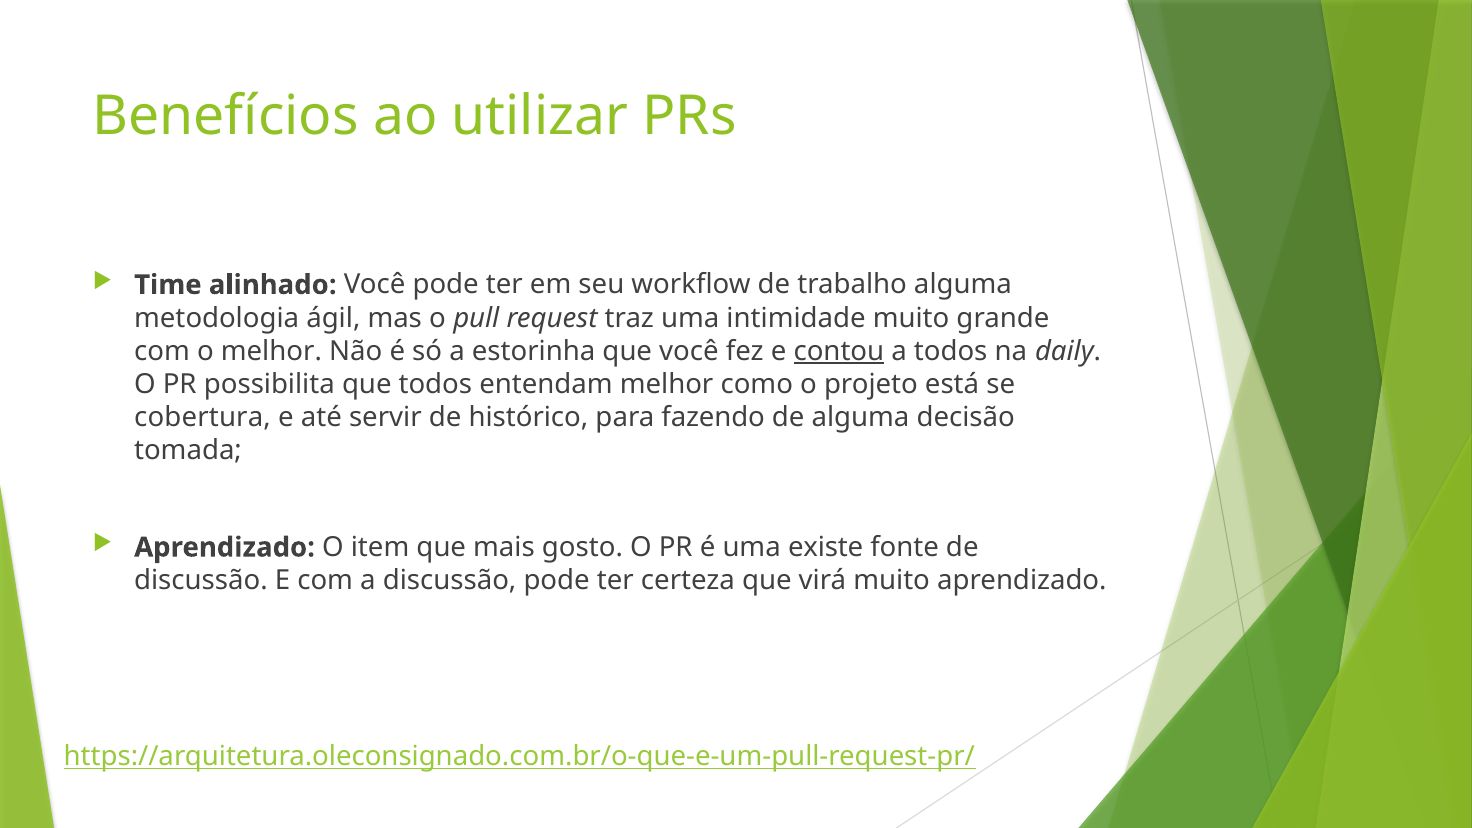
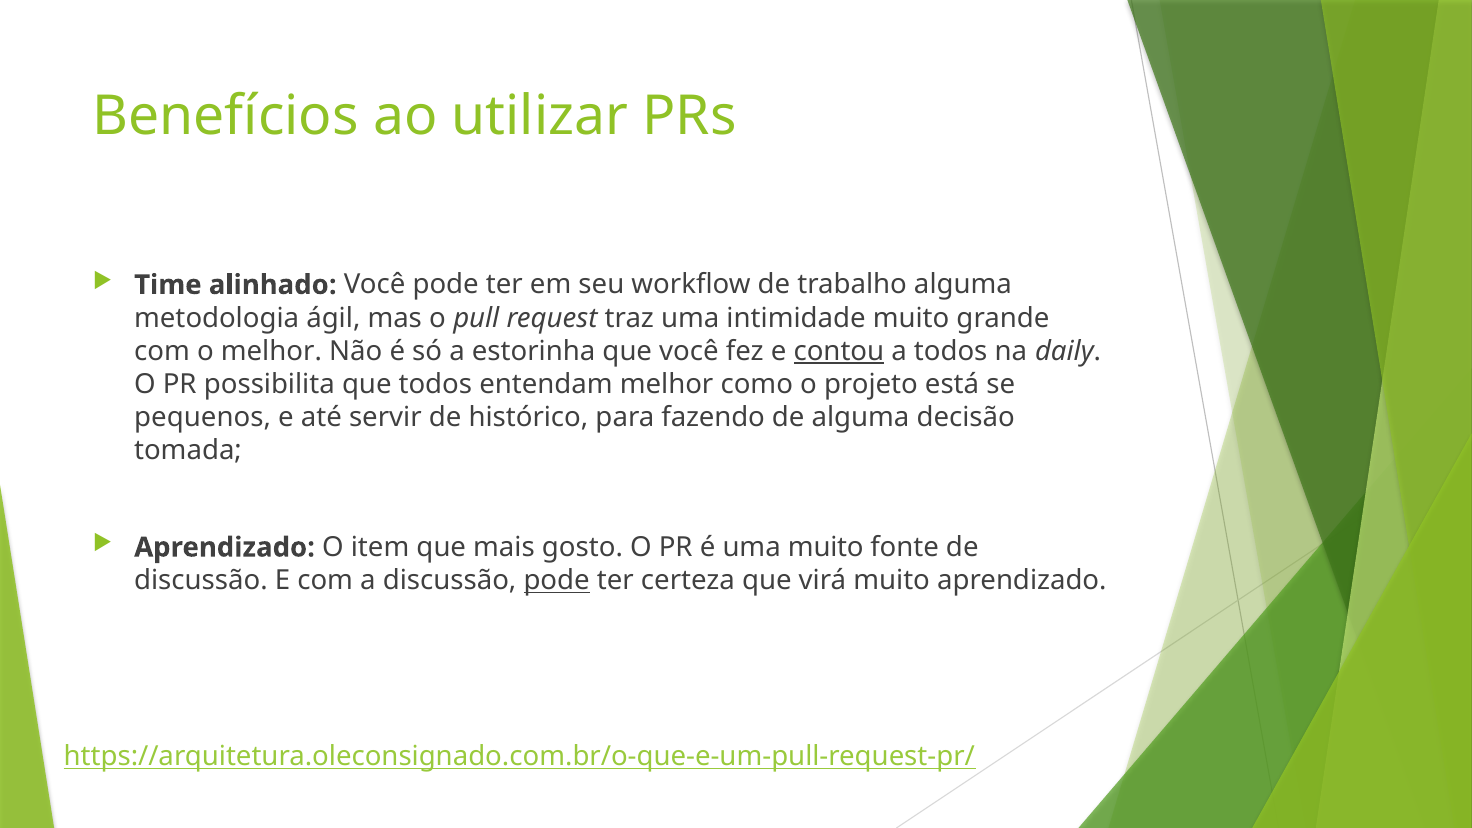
cobertura: cobertura -> pequenos (203, 417)
uma existe: existe -> muito (826, 547)
pode underline: none -> present (557, 581)
